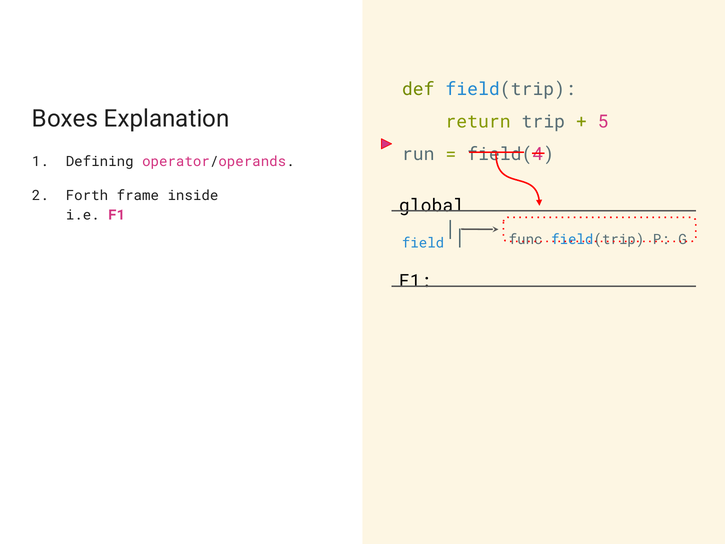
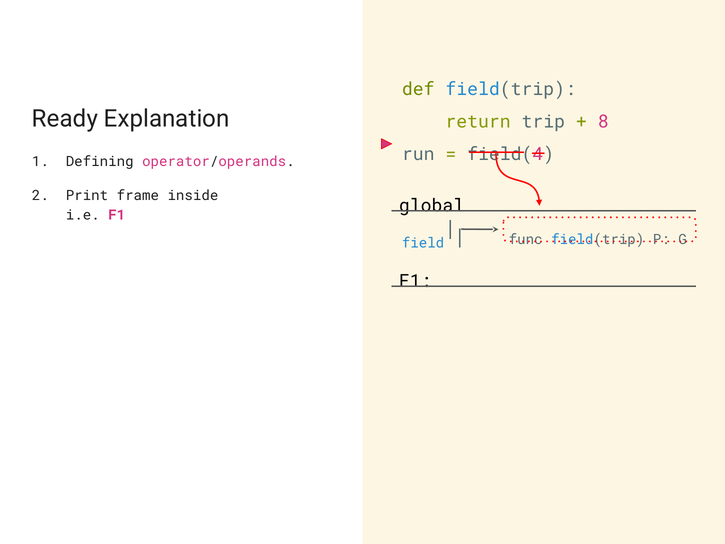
Boxes: Boxes -> Ready (65, 119)
5: 5 -> 8 (603, 122)
Forth: Forth -> Print (87, 195)
